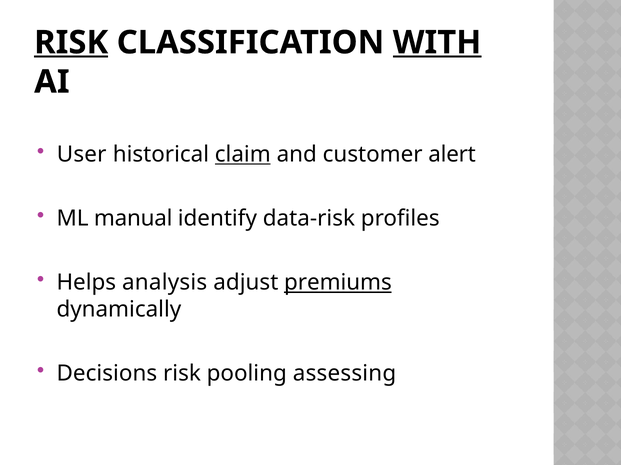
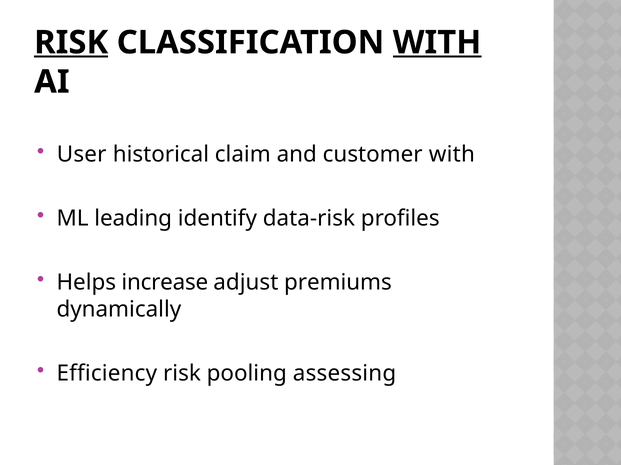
claim underline: present -> none (243, 155)
customer alert: alert -> with (452, 155)
manual: manual -> leading (133, 219)
analysis: analysis -> increase (165, 283)
premiums underline: present -> none (338, 283)
Decisions: Decisions -> Efficiency (107, 374)
